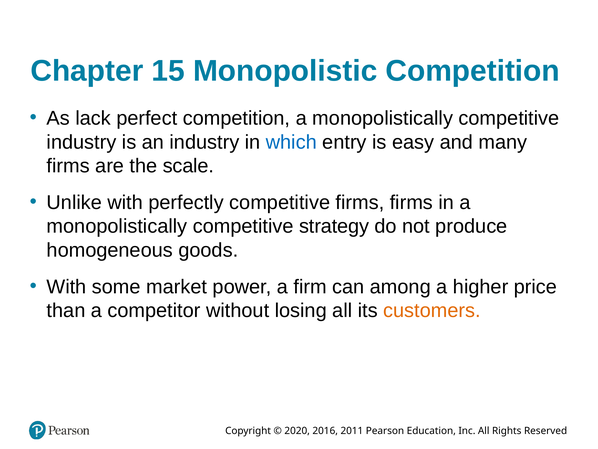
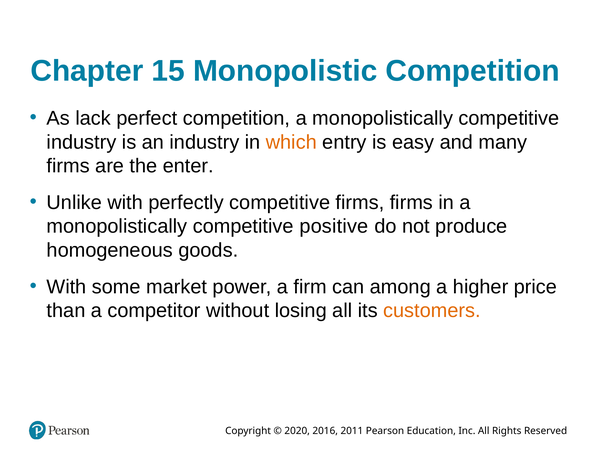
which colour: blue -> orange (291, 142)
scale: scale -> enter (188, 166)
strategy: strategy -> positive (334, 226)
